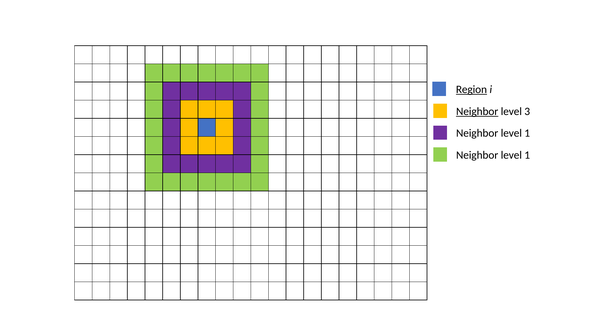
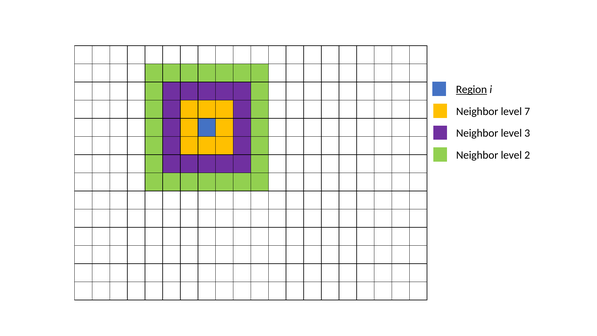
Neighbor underline: present -> none (477, 111)
3: 3 -> 7 (527, 111)
1: 1 -> 3 (527, 133)
1: 1 -> 2 (527, 155)
